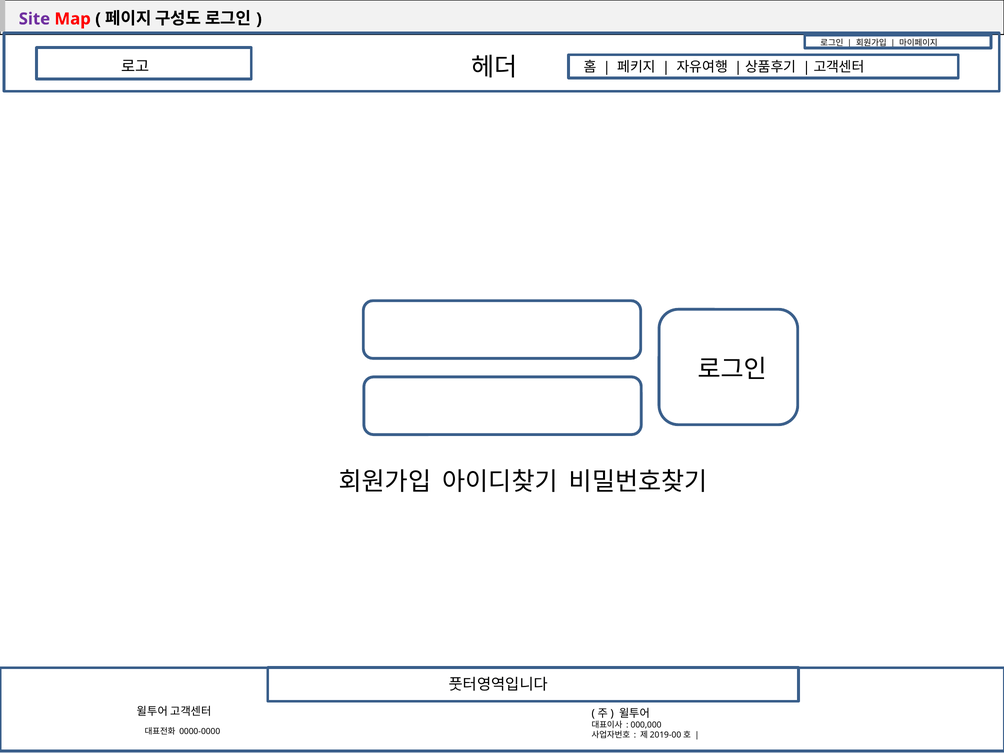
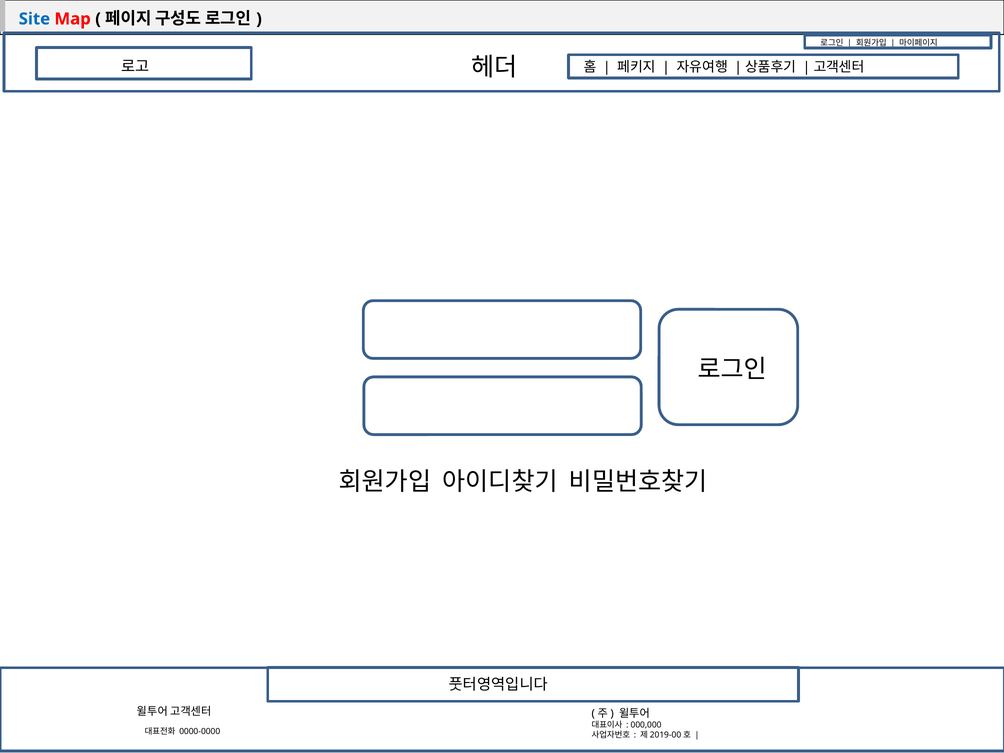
Site colour: purple -> blue (34, 19)
